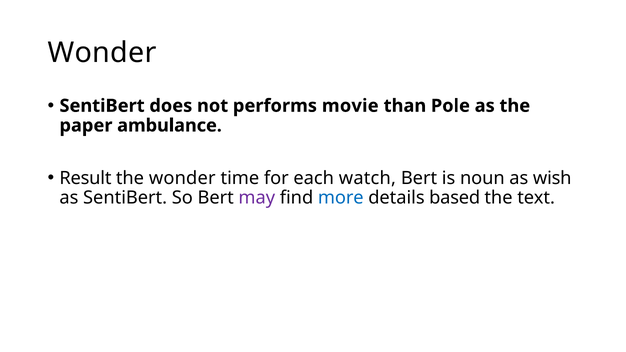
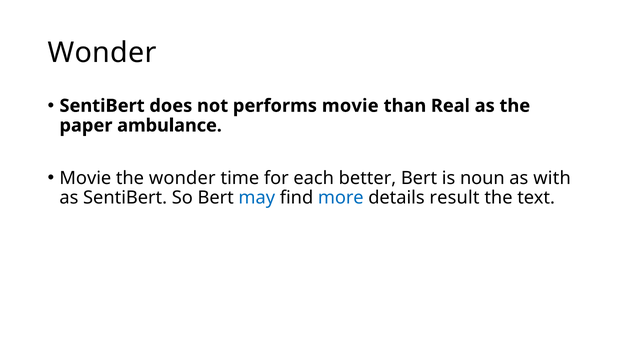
Pole: Pole -> Real (450, 106)
Result: Result -> Movie (85, 178)
watch: watch -> better (367, 178)
wish: wish -> with (552, 178)
may colour: purple -> blue (257, 198)
based: based -> result (454, 198)
